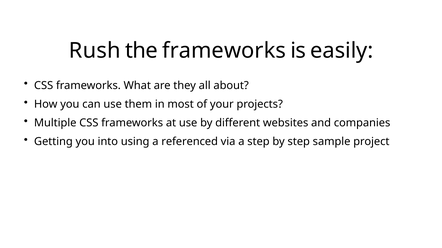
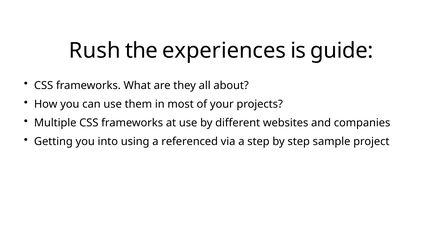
the frameworks: frameworks -> experiences (224, 51)
easily: easily -> guide (342, 51)
